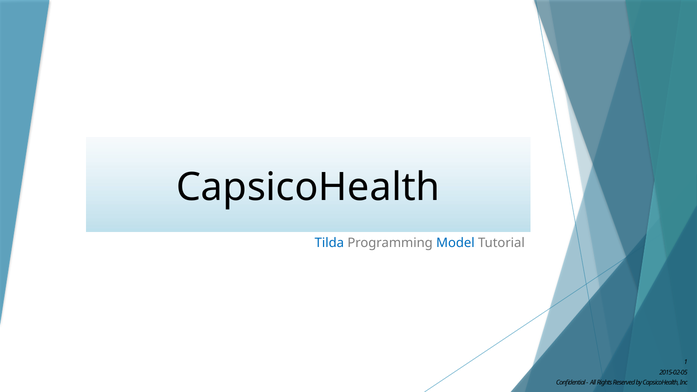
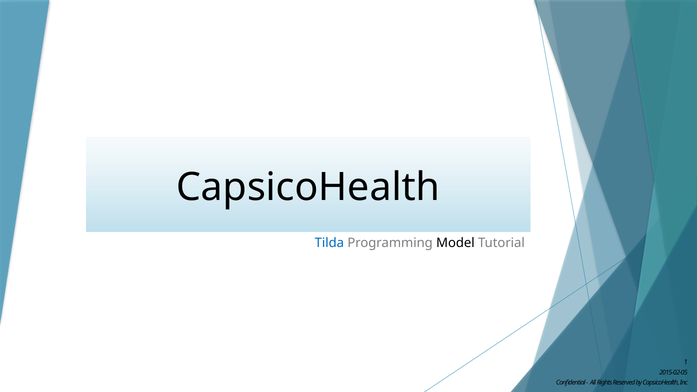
Model colour: blue -> black (455, 243)
